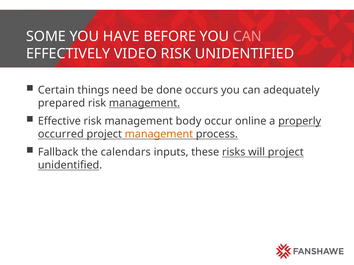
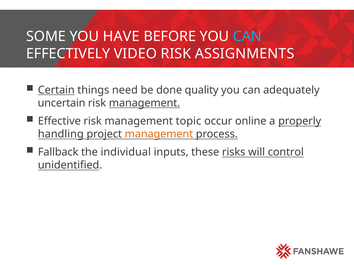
CAN colour: pink -> light blue (247, 37)
RISK UNIDENTIFIED: UNIDENTIFIED -> ASSIGNMENTS (245, 54)
Certain underline: none -> present (56, 90)
occurs: occurs -> quality (202, 90)
prepared: prepared -> uncertain (62, 103)
body: body -> topic (188, 121)
occurred: occurred -> handling (61, 134)
calendars: calendars -> individual (126, 152)
will project: project -> control (286, 152)
